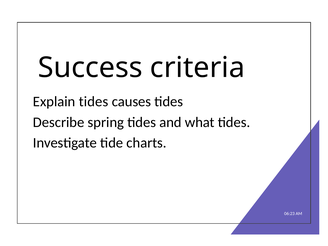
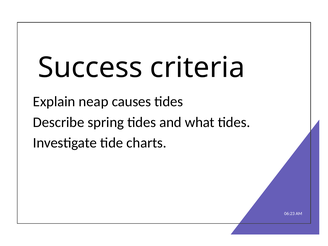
Explain tides: tides -> neap (94, 102)
